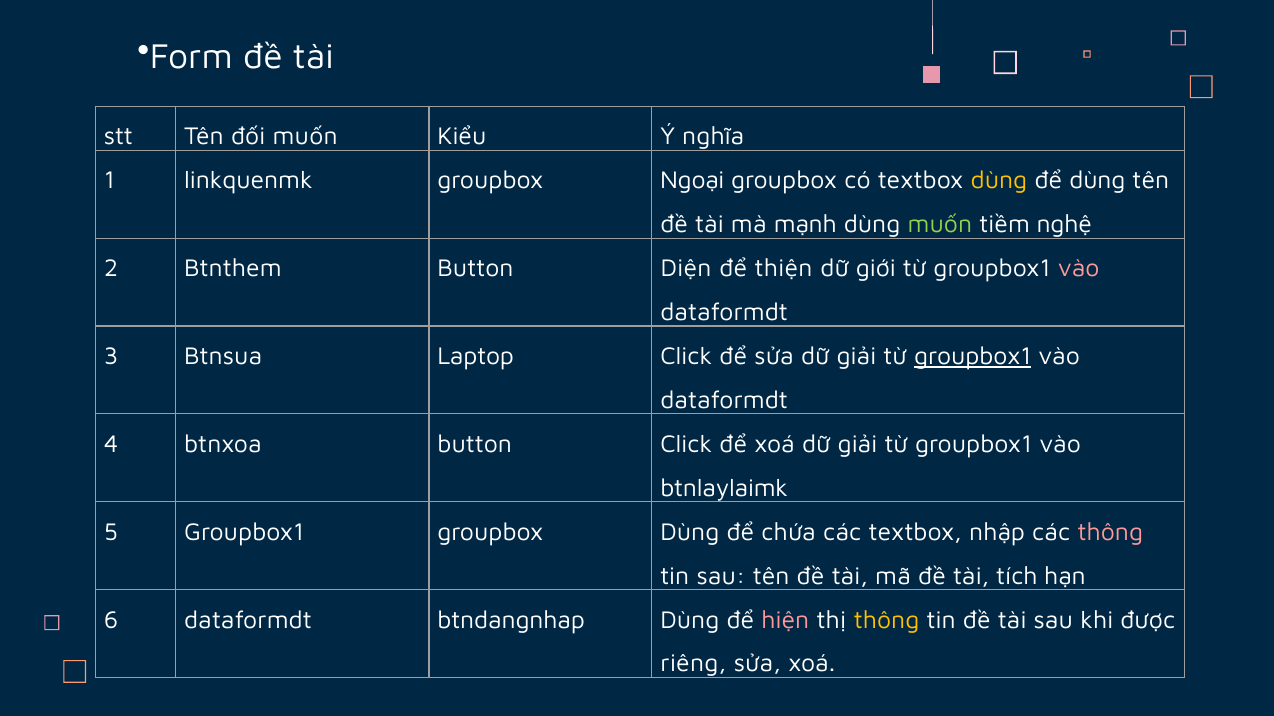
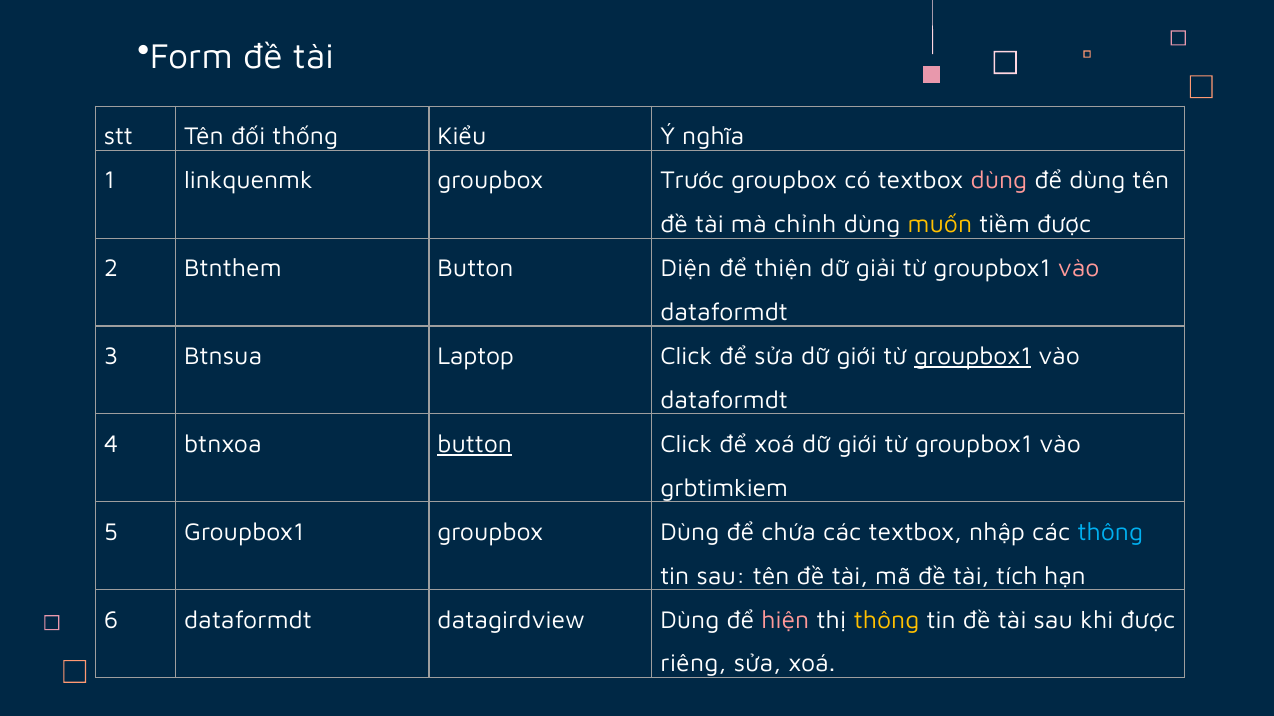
đối muốn: muốn -> thống (305, 137)
Ngoại: Ngoại -> Trước (692, 181)
dùng colour: yellow -> pink (999, 181)
mạnh: mạnh -> chỉnh (805, 225)
muốn colour: light green -> yellow (940, 225)
tiềm nghệ: nghệ -> được (1064, 225)
giới: giới -> giải (876, 269)
sửa dữ giải: giải -> giới (856, 357)
button underline: none -> present (475, 445)
xoá dữ giải: giải -> giới (858, 445)
btnlaylaimk: btnlaylaimk -> grbtimkiem (724, 489)
thông colour: pink -> light blue (1110, 533)
btndangnhap: btndangnhap -> datagirdview (511, 620)
